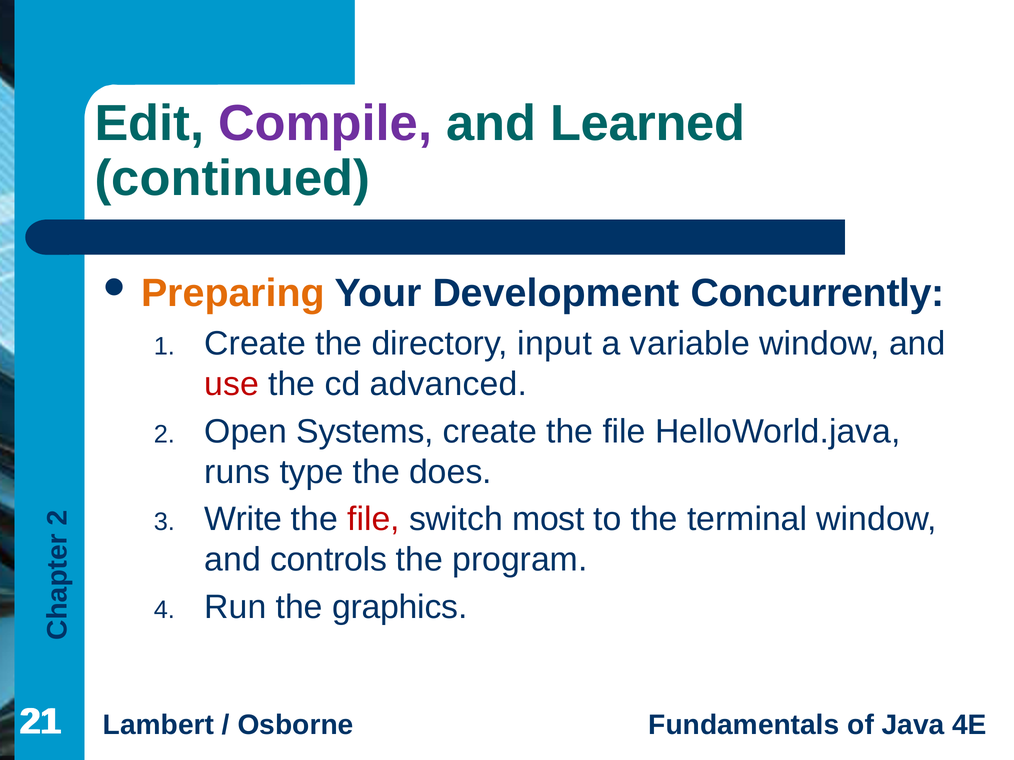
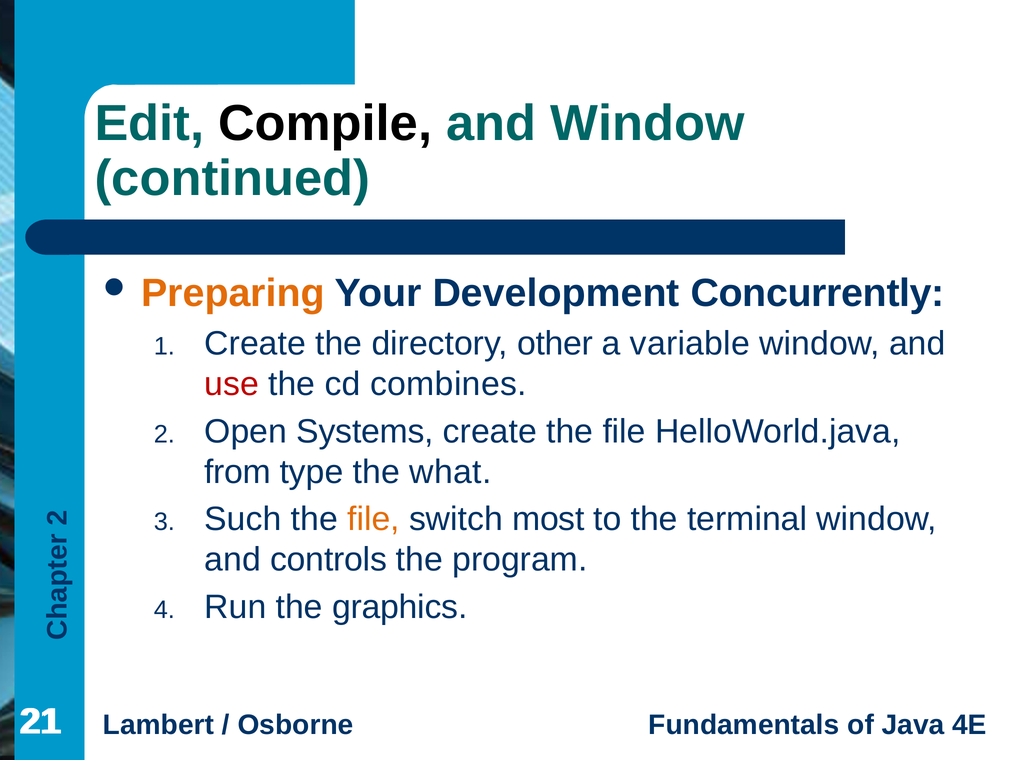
Compile colour: purple -> black (325, 124)
and Learned: Learned -> Window (647, 124)
input: input -> other (555, 344)
advanced: advanced -> combines (448, 384)
runs: runs -> from (238, 472)
does: does -> what (450, 472)
Write: Write -> Such (243, 520)
file colour: red -> orange (373, 520)
